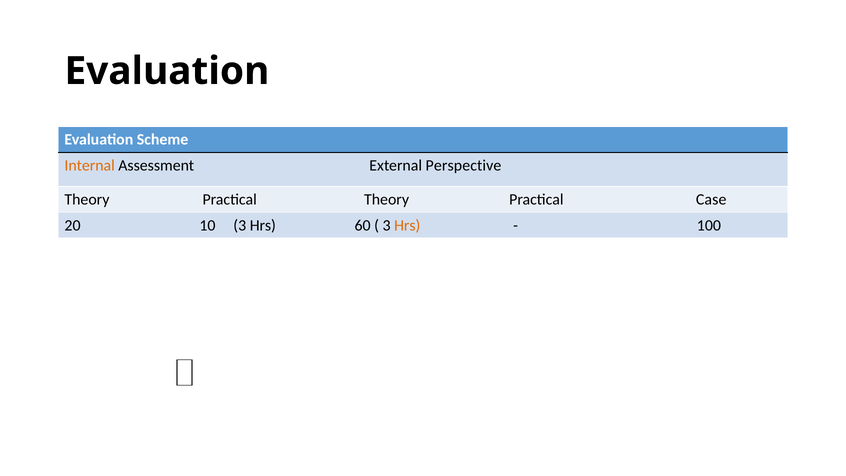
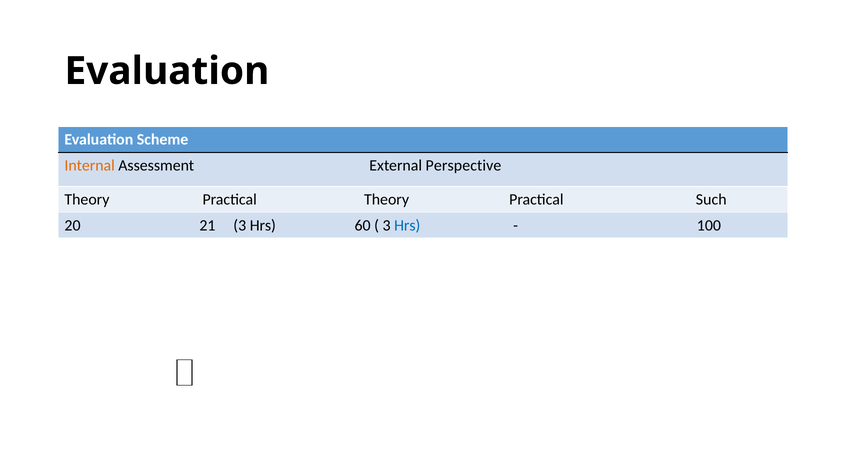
Case: Case -> Such (711, 200)
10: 10 -> 21 (207, 225)
Hrs colour: orange -> blue (407, 225)
